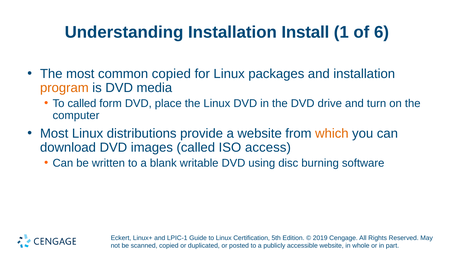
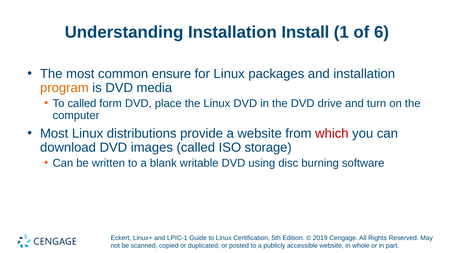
common copied: copied -> ensure (171, 74)
which colour: orange -> red (332, 133)
access: access -> storage (268, 147)
